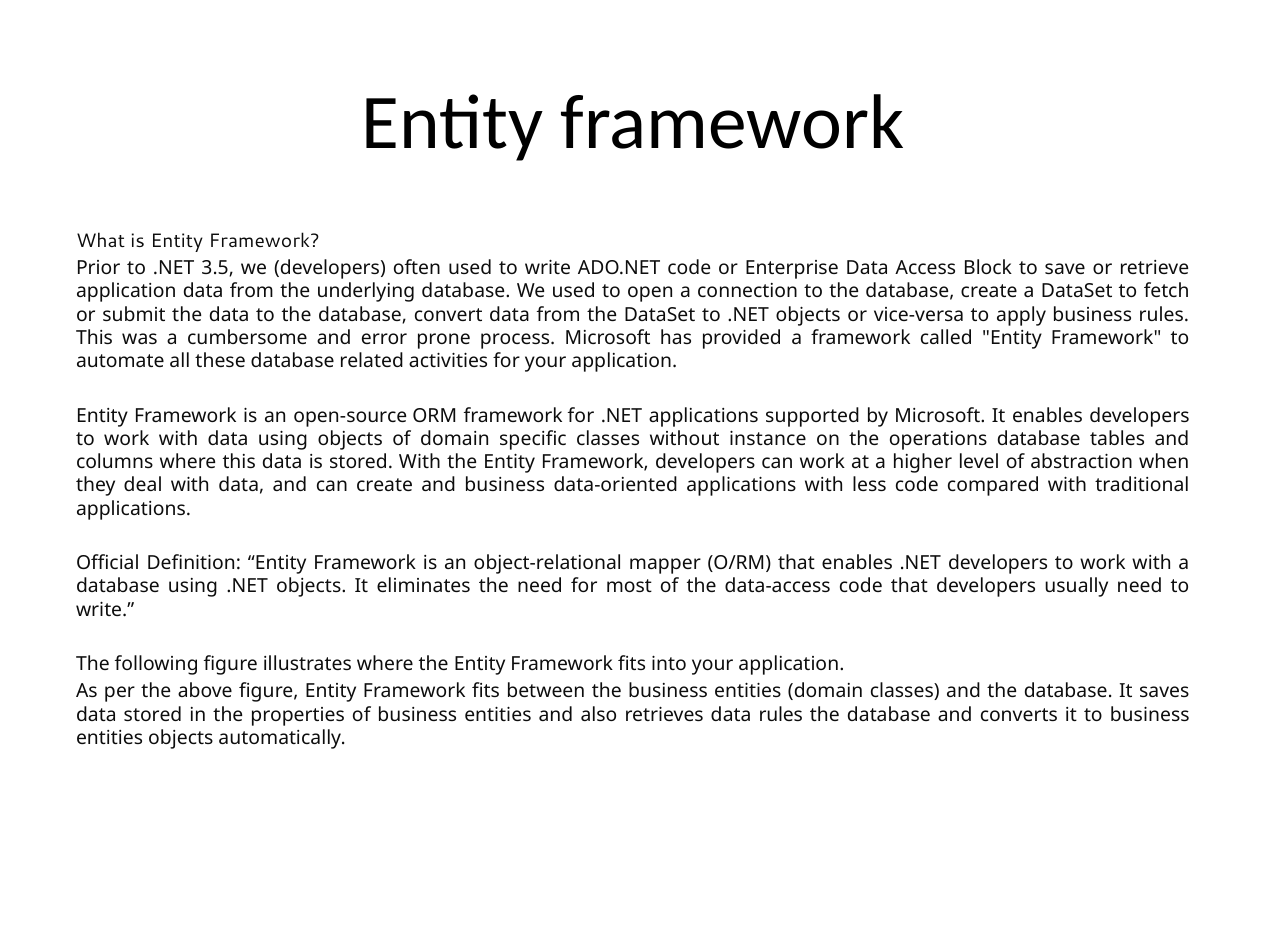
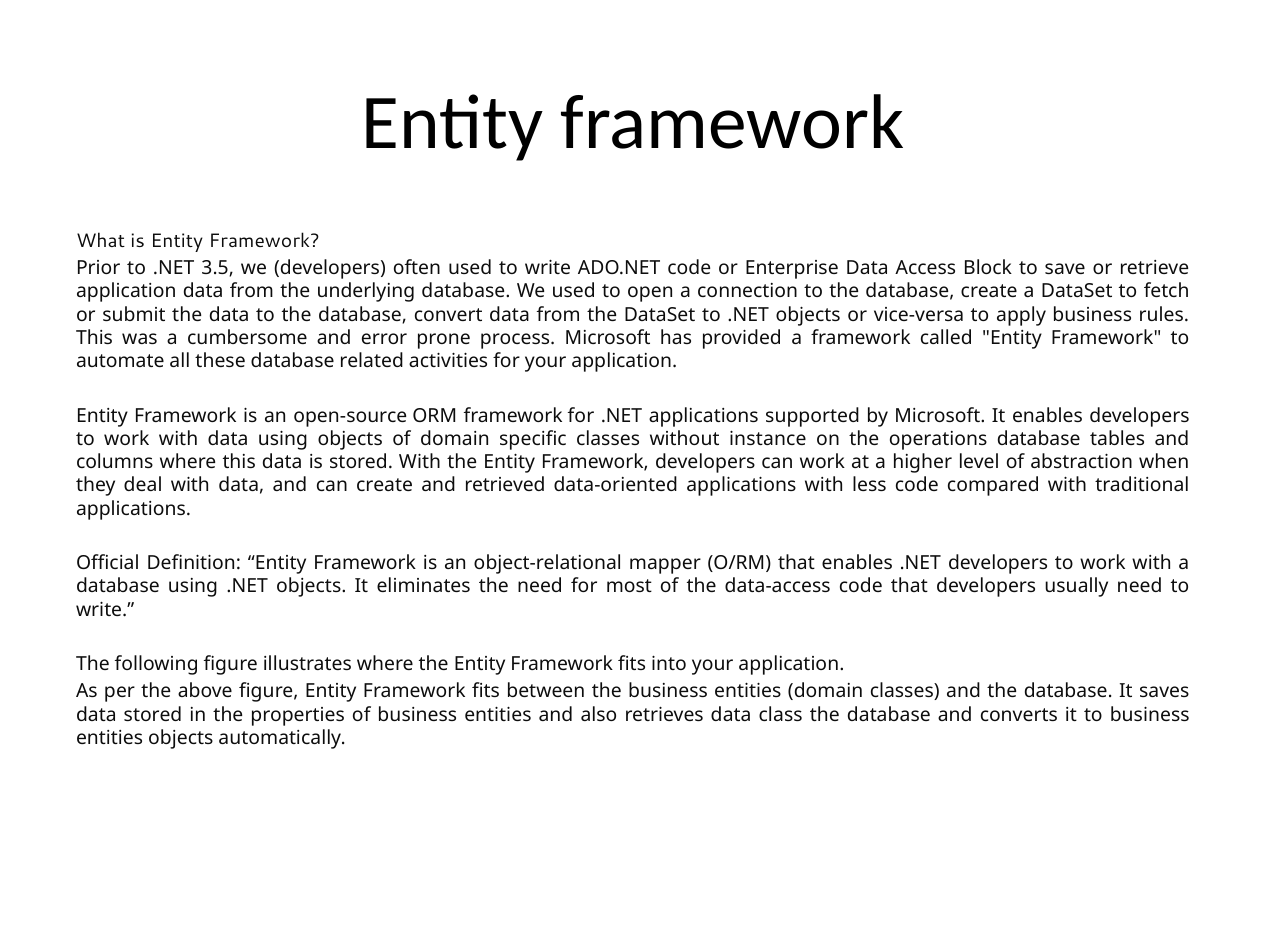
and business: business -> retrieved (505, 486)
data rules: rules -> class (781, 715)
